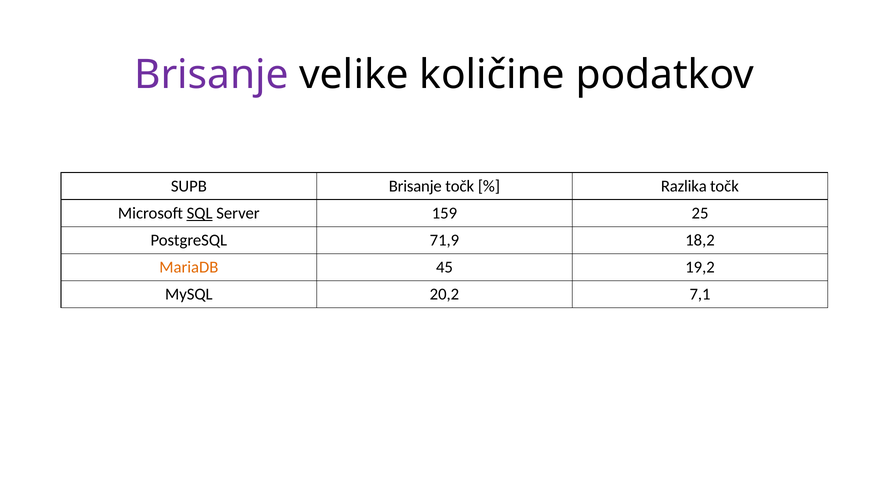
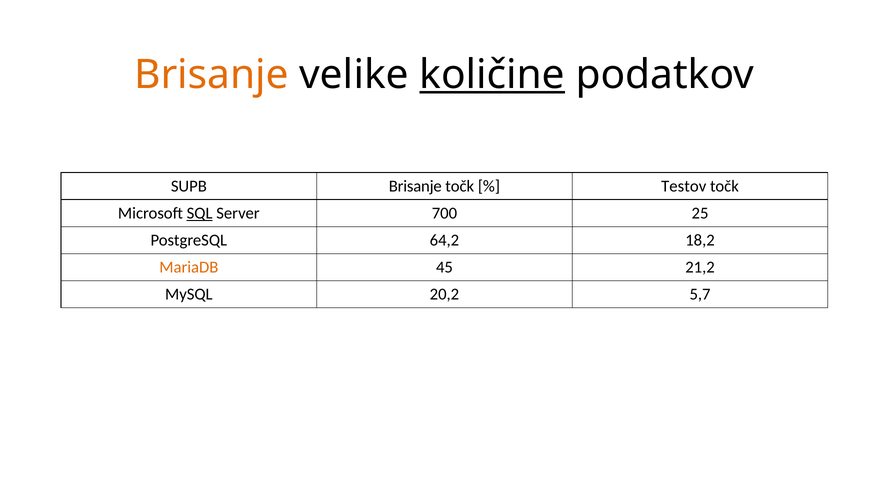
Brisanje colour: purple -> orange (211, 75)
količine underline: none -> present (492, 75)
Razlika: Razlika -> Testov (684, 186)
159: 159 -> 700 (444, 213)
71,9: 71,9 -> 64,2 (444, 240)
19,2: 19,2 -> 21,2 (700, 267)
7,1: 7,1 -> 5,7 (700, 294)
